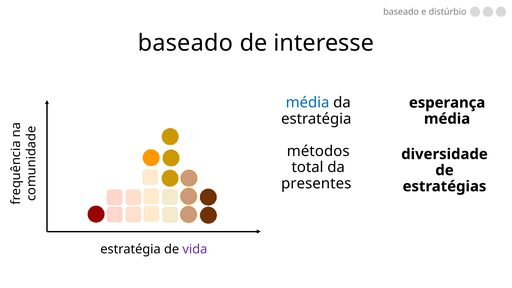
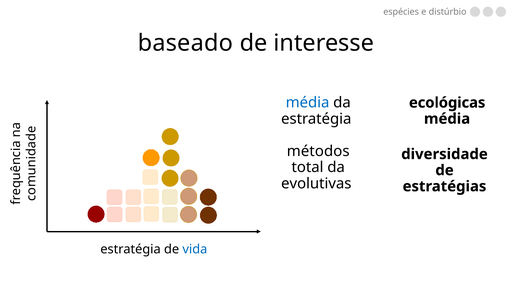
baseado: baseado -> espécies (401, 12)
esperança: esperança -> ecológicas (447, 103)
presentes: presentes -> evolutivas (316, 183)
vida colour: purple -> blue (195, 249)
